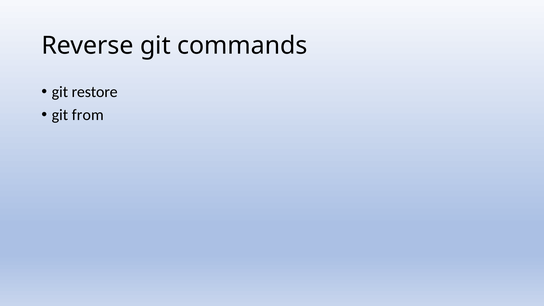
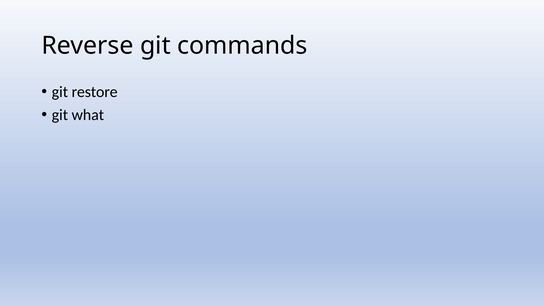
from: from -> what (88, 115)
